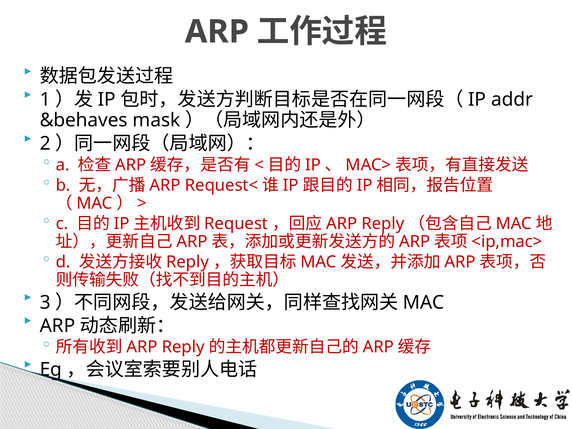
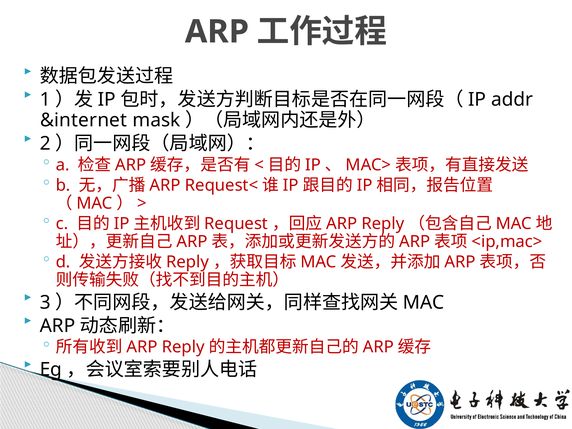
&behaves: &behaves -> &internet (84, 120)
